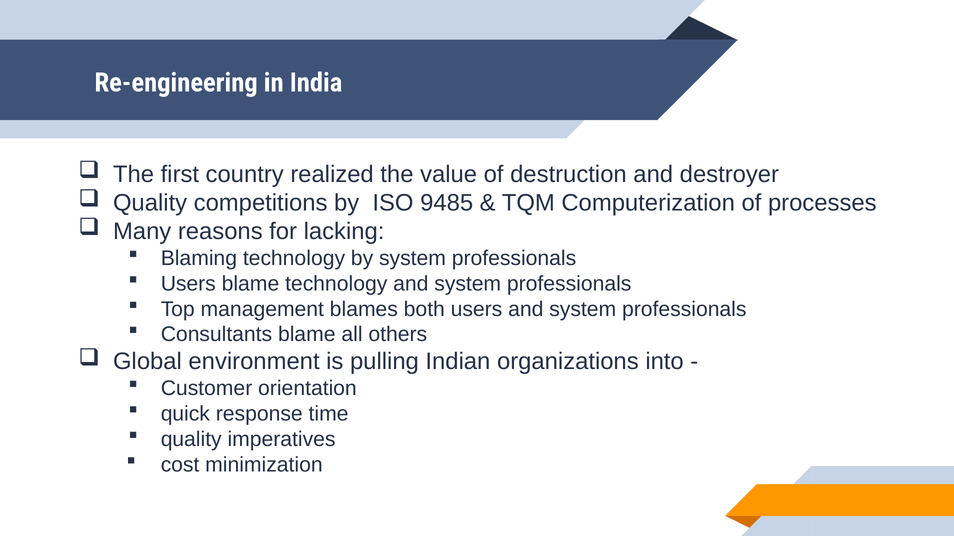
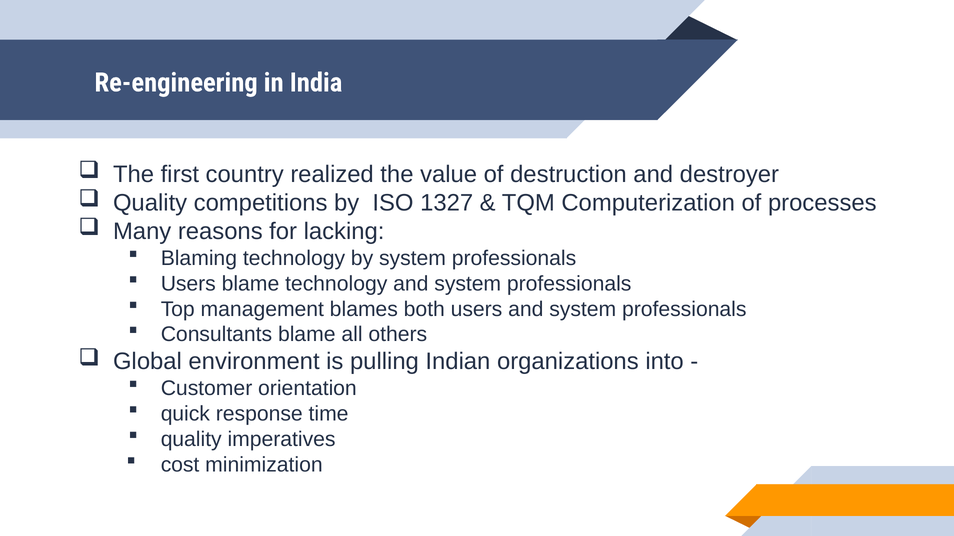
9485: 9485 -> 1327 (447, 203)
